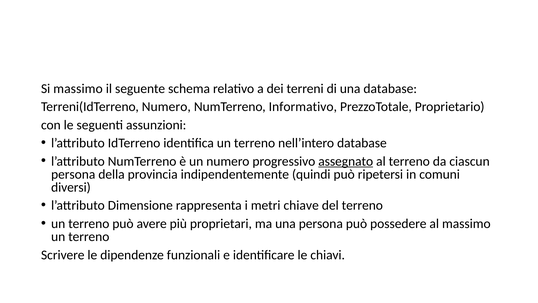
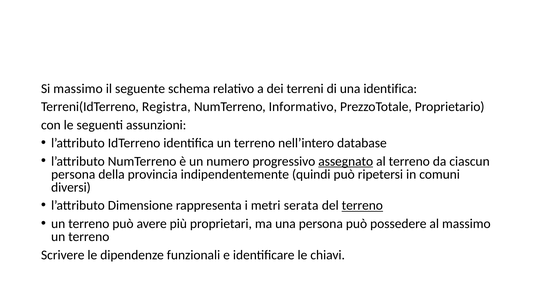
una database: database -> identifica (390, 89)
Terreni(IdTerreno Numero: Numero -> Registra (166, 107)
chiave: chiave -> serata (301, 205)
terreno underline: none -> present (362, 205)
